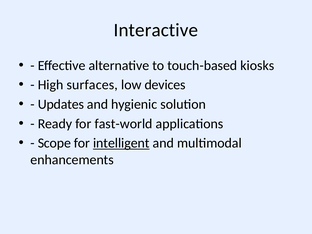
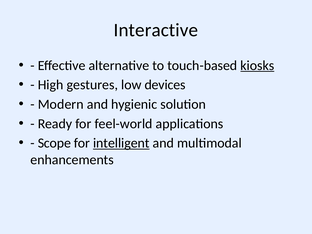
kiosks underline: none -> present (257, 65)
surfaces: surfaces -> gestures (92, 85)
Updates: Updates -> Modern (61, 104)
fast-world: fast-world -> feel-world (124, 124)
